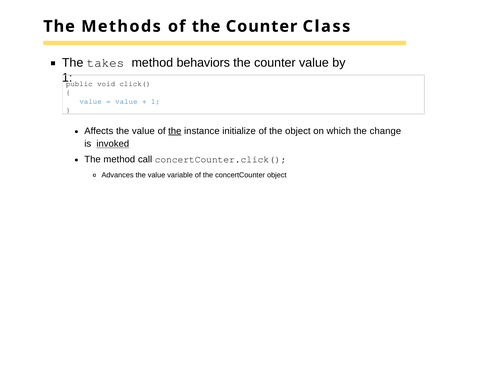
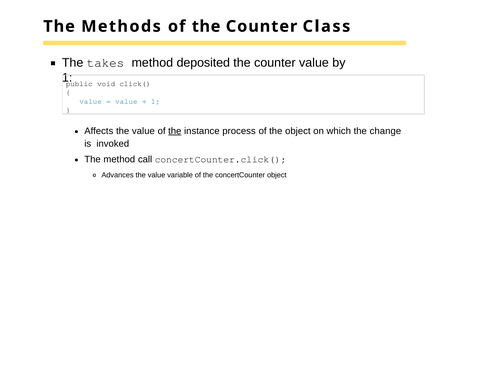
behaviors: behaviors -> deposited (203, 63)
initialize: initialize -> process (239, 131)
invoked underline: present -> none (113, 144)
